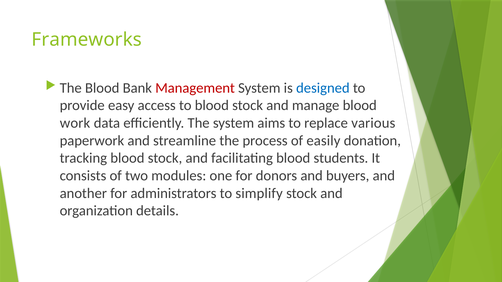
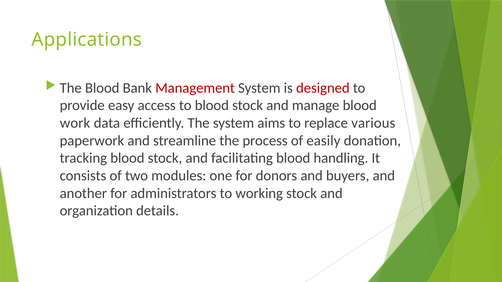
Frameworks: Frameworks -> Applications (87, 40)
designed colour: blue -> red (323, 88)
students: students -> handling (341, 158)
simplify: simplify -> working (259, 193)
